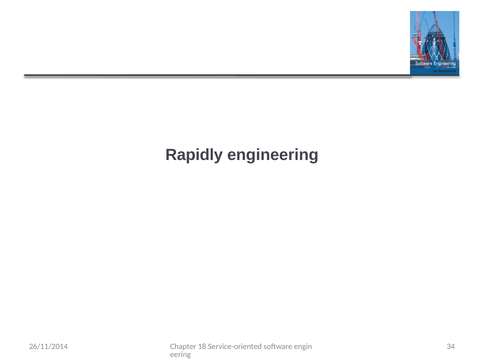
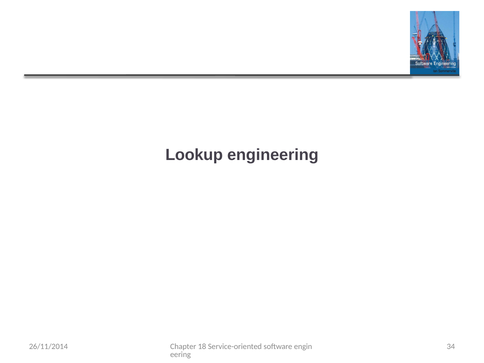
Rapidly: Rapidly -> Lookup (194, 155)
